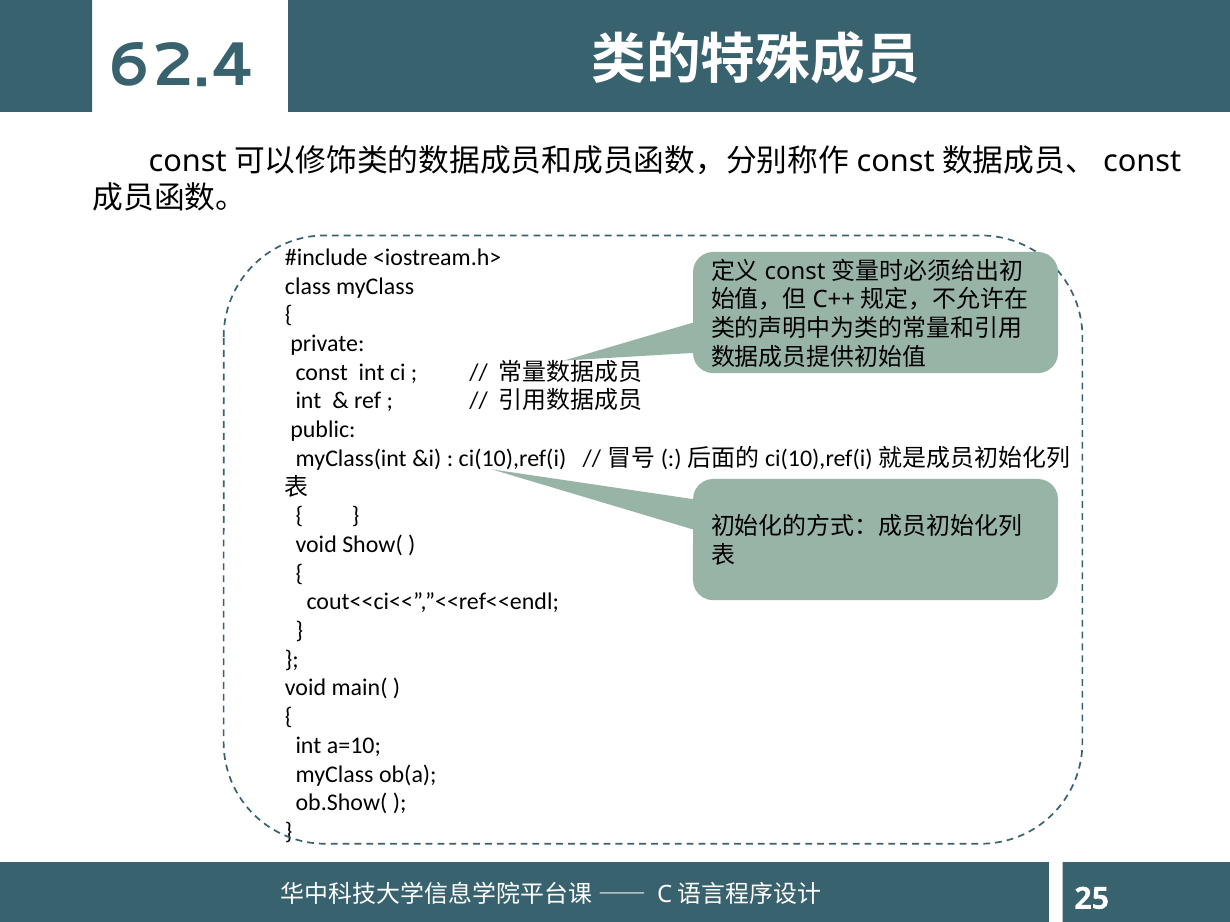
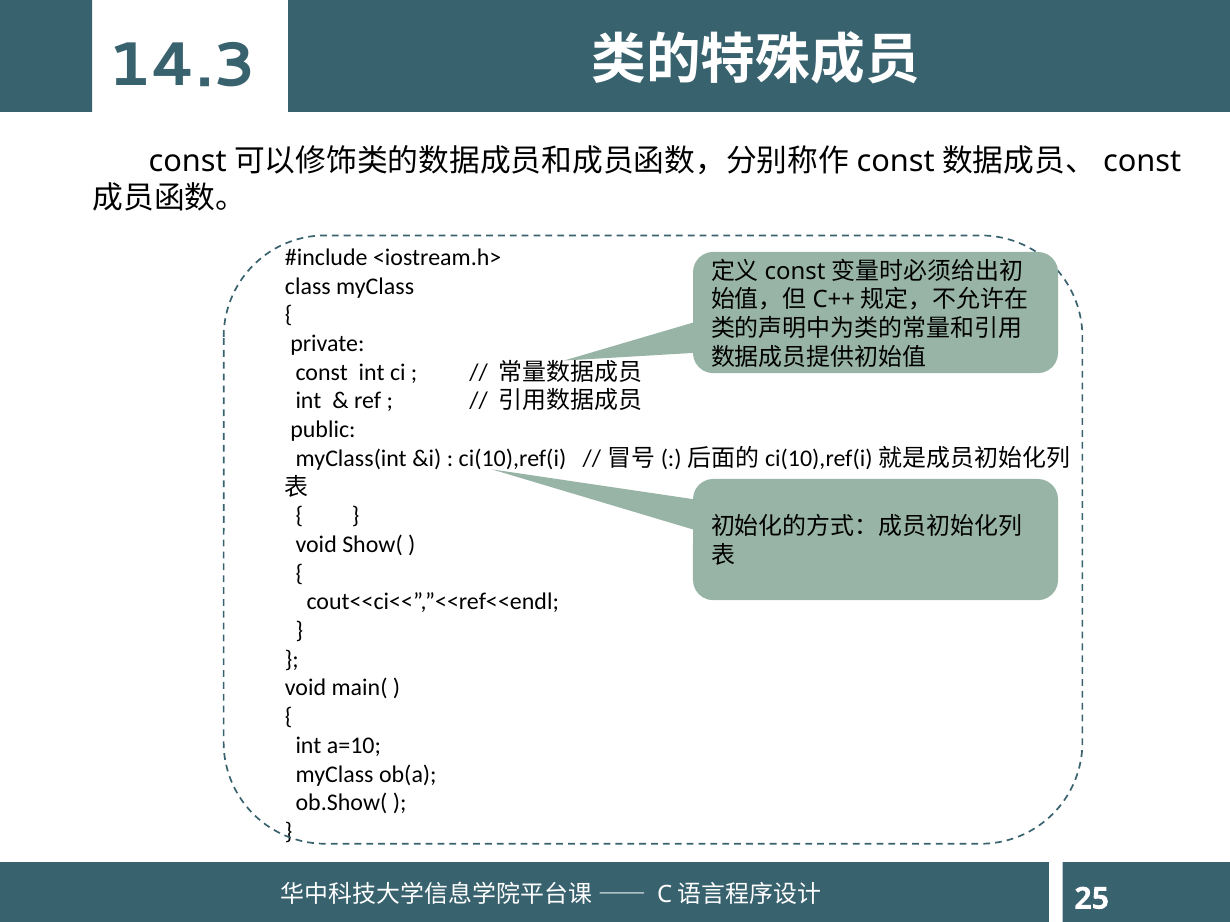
62.4: 62.4 -> 14.3 (182, 65)
